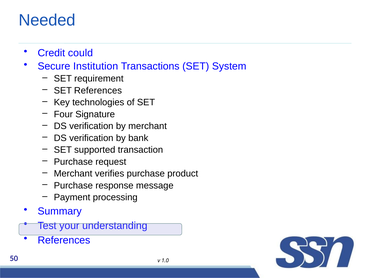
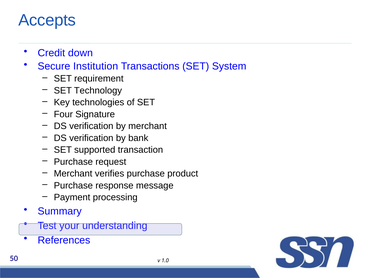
Needed: Needed -> Accepts (47, 20)
could: could -> down (80, 53)
SET References: References -> Technology (98, 90)
